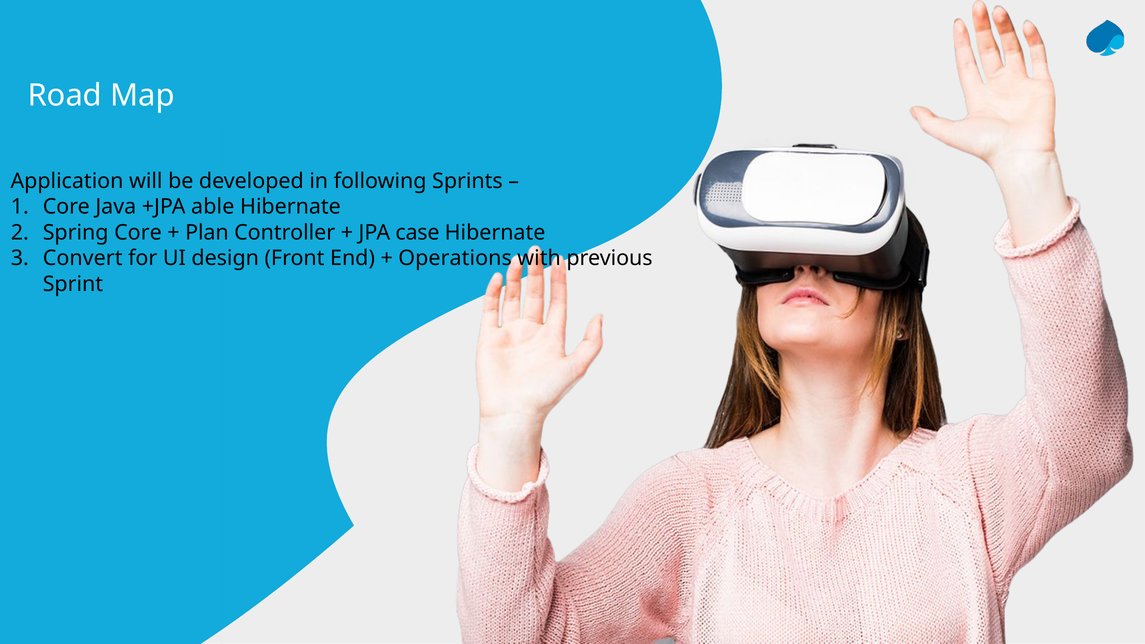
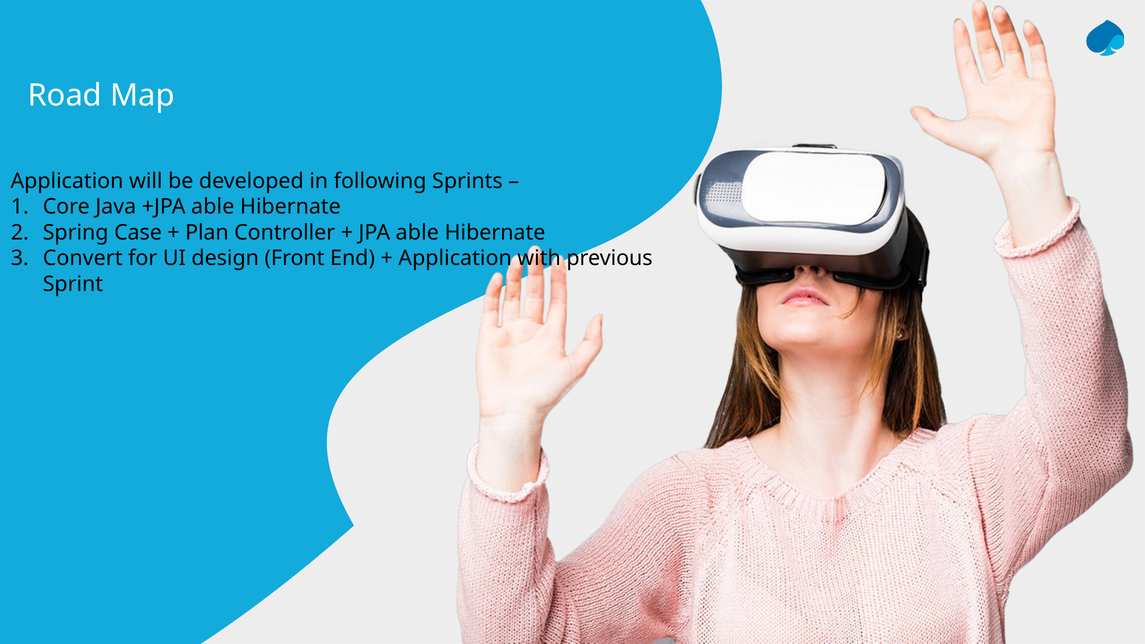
Spring Core: Core -> Case (138, 233)
JPA case: case -> able (417, 233)
Operations: Operations -> Application (455, 258)
